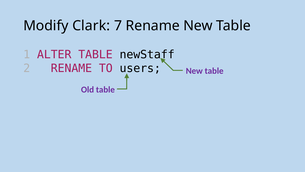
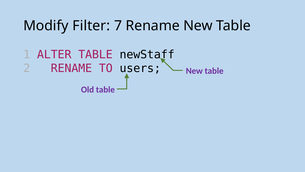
Clark: Clark -> Filter (91, 26)
